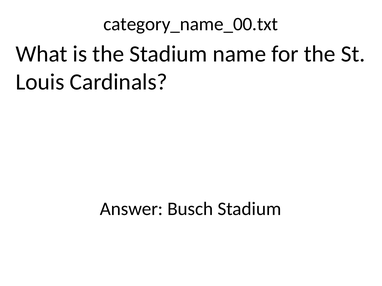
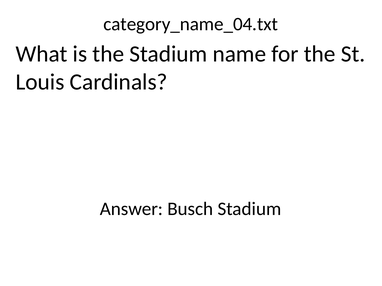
category_name_00.txt: category_name_00.txt -> category_name_04.txt (191, 24)
